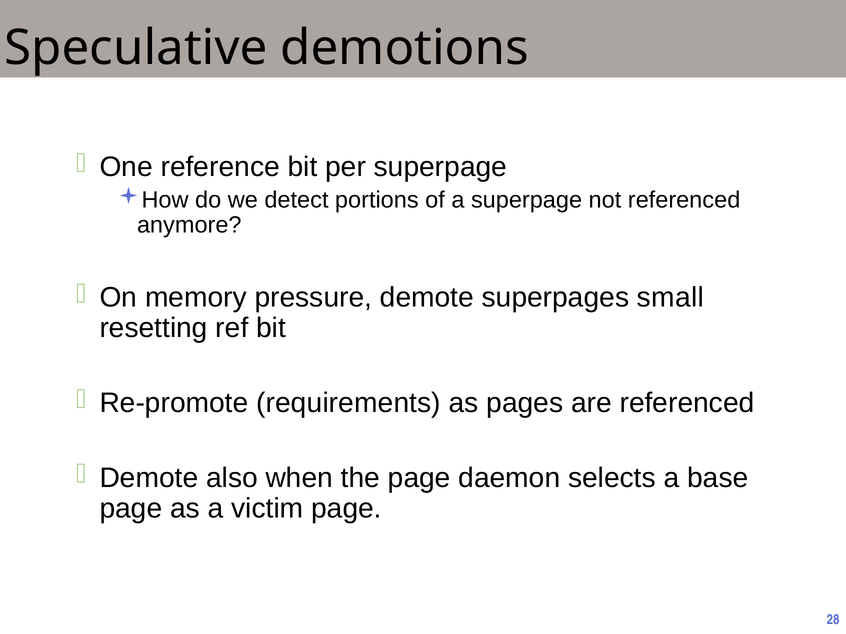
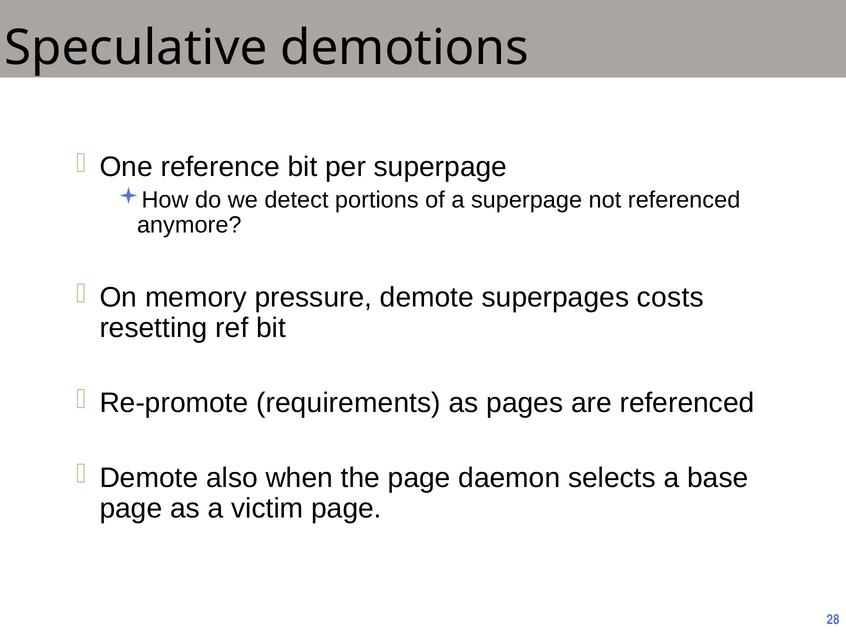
small: small -> costs (670, 298)
